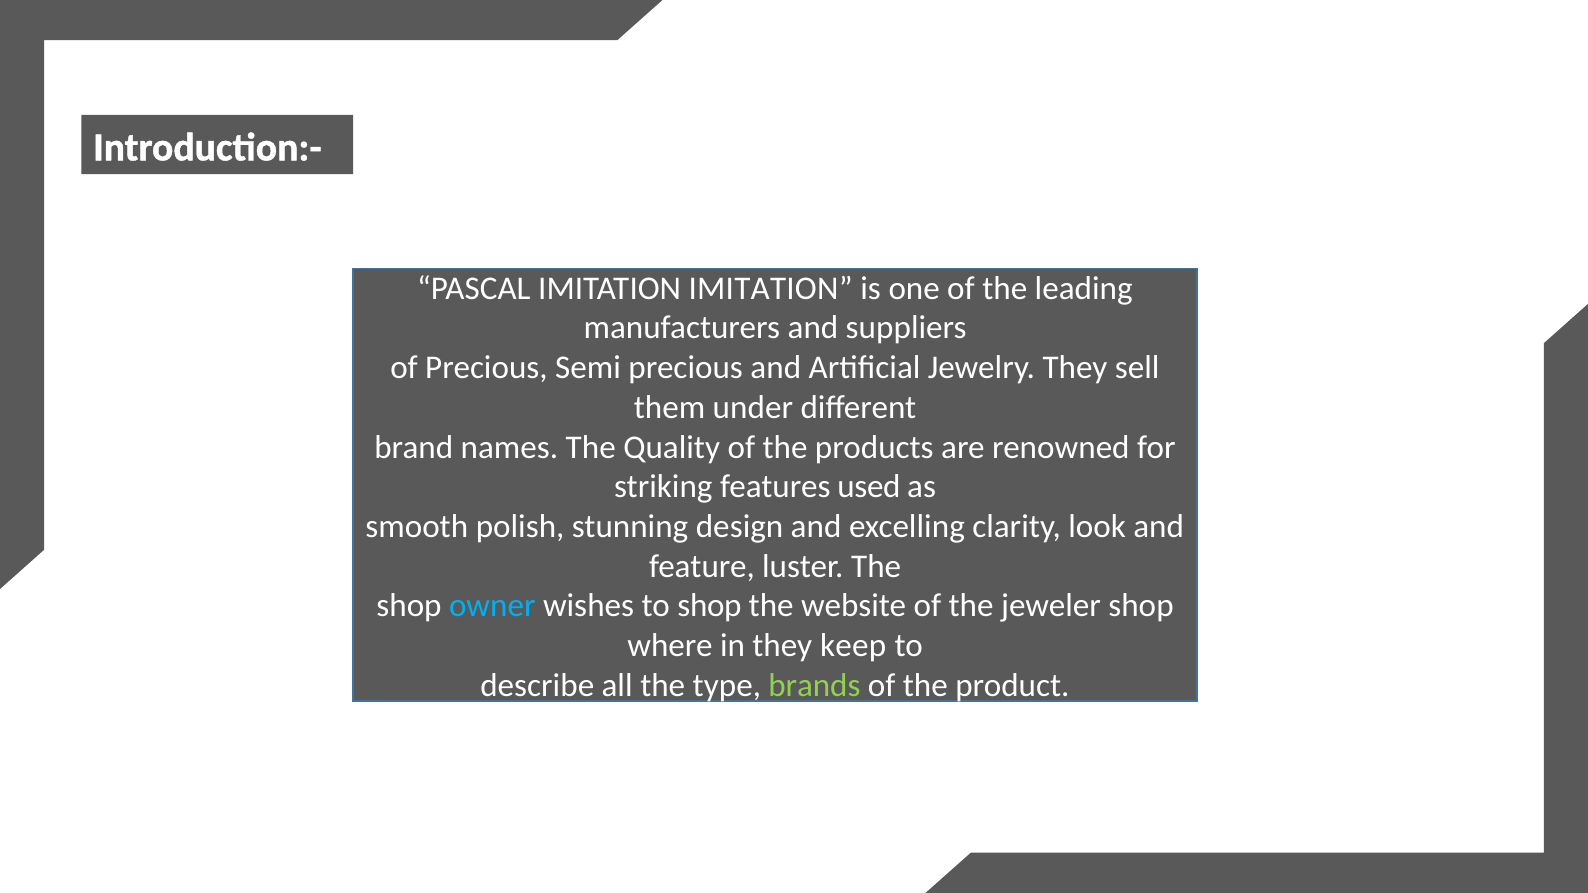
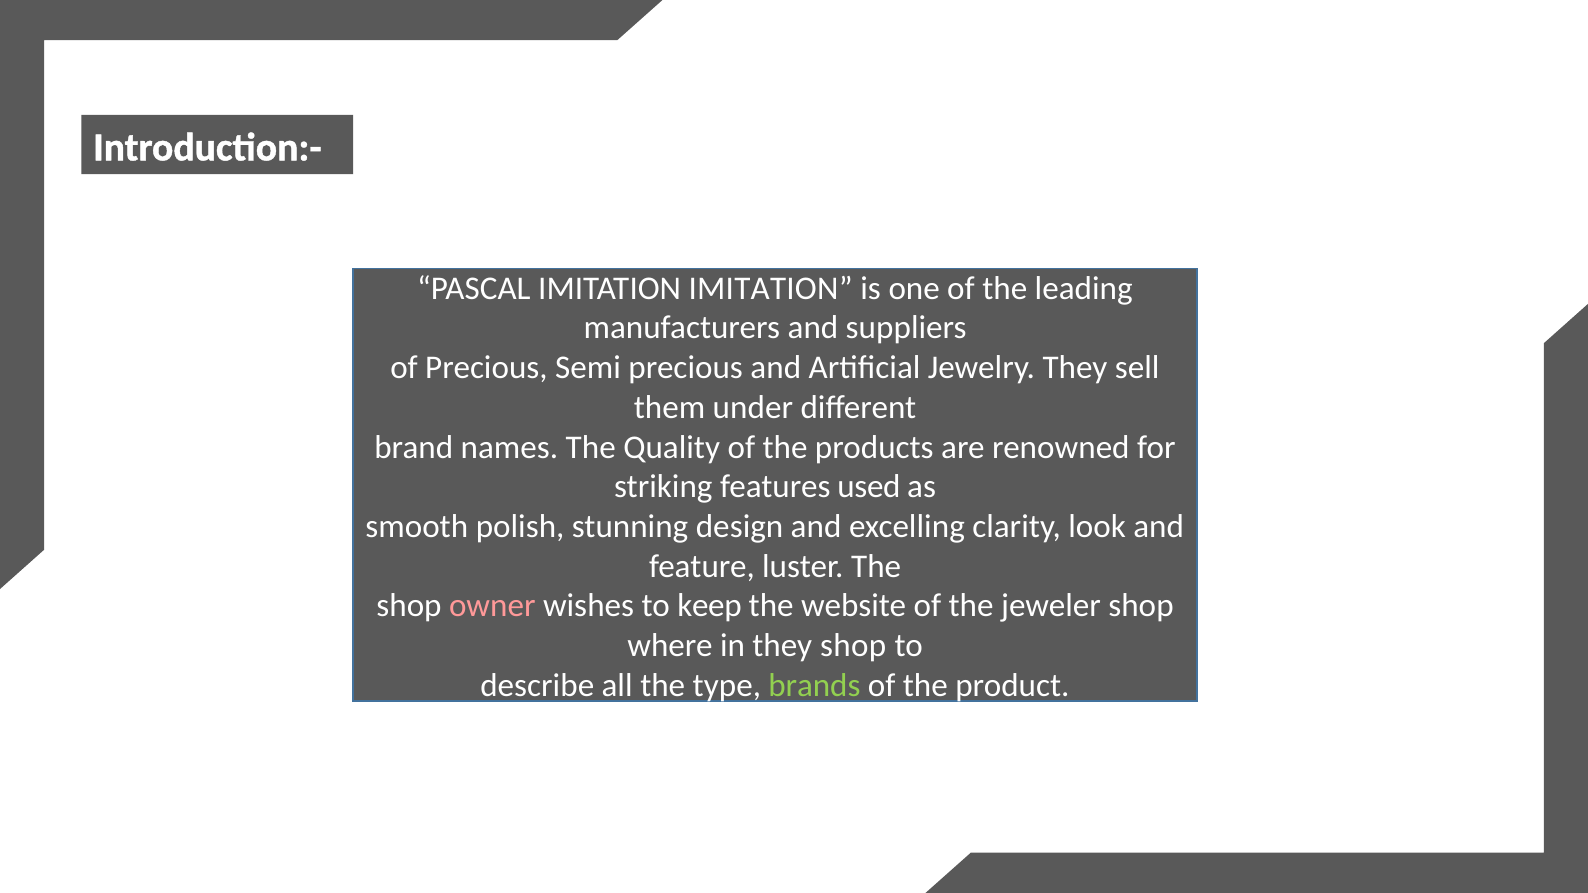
owner colour: light blue -> pink (492, 606)
to shop: shop -> keep (709, 606)
they keep: keep -> shop (853, 646)
